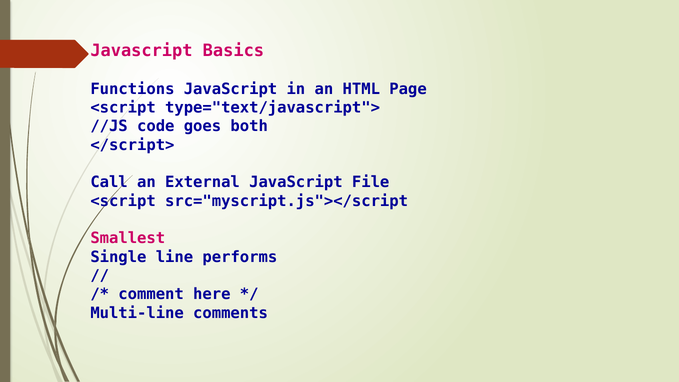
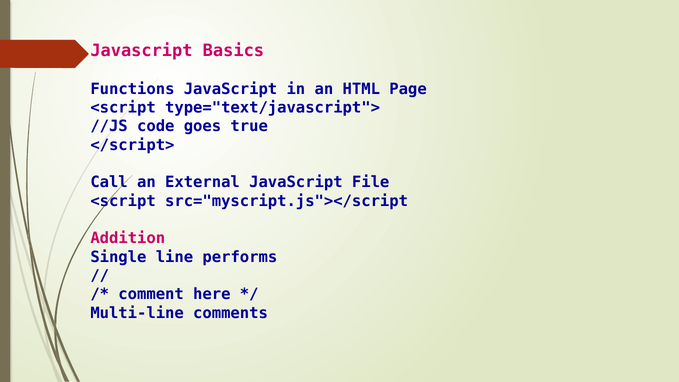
both: both -> true (249, 126)
Smallest: Smallest -> Addition (128, 238)
